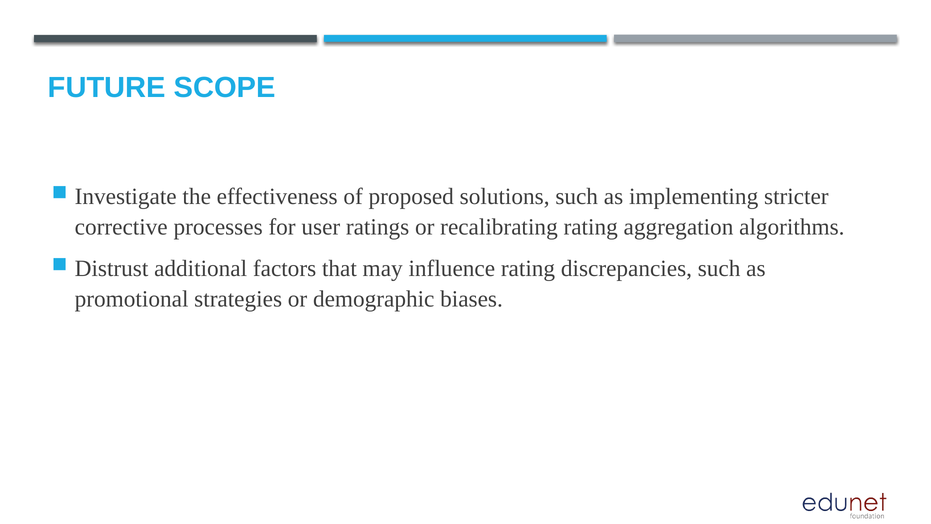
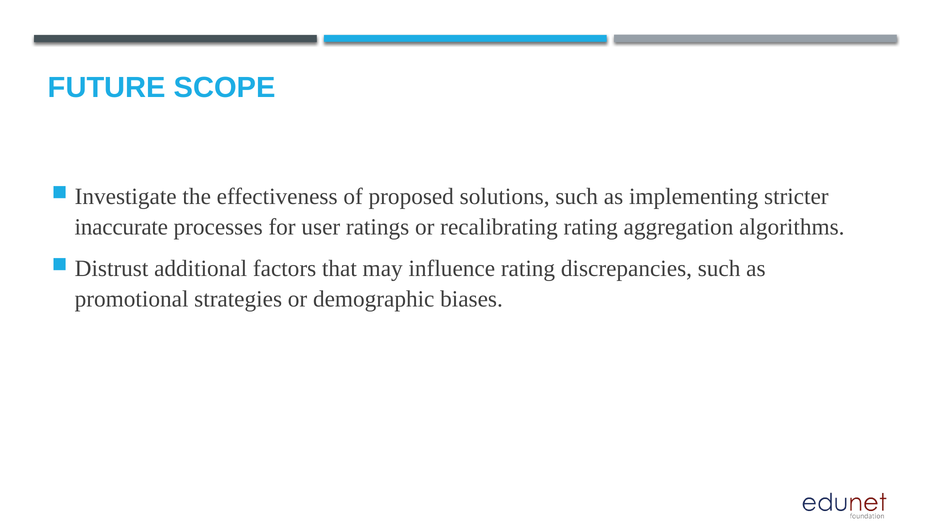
corrective: corrective -> inaccurate (121, 227)
